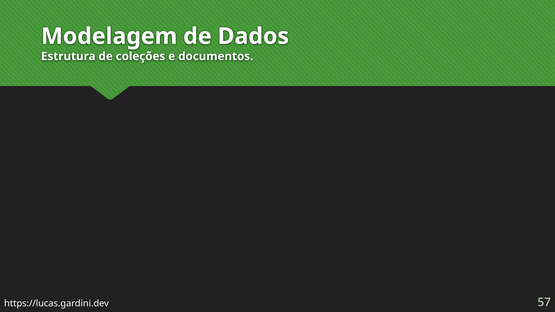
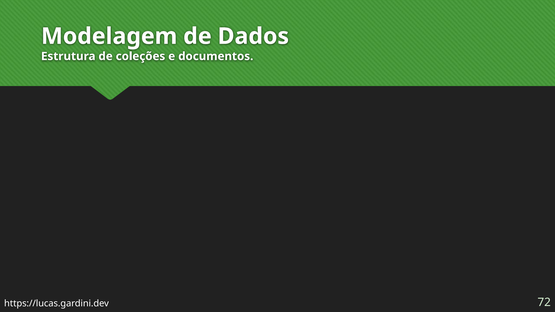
57: 57 -> 72 (544, 303)
